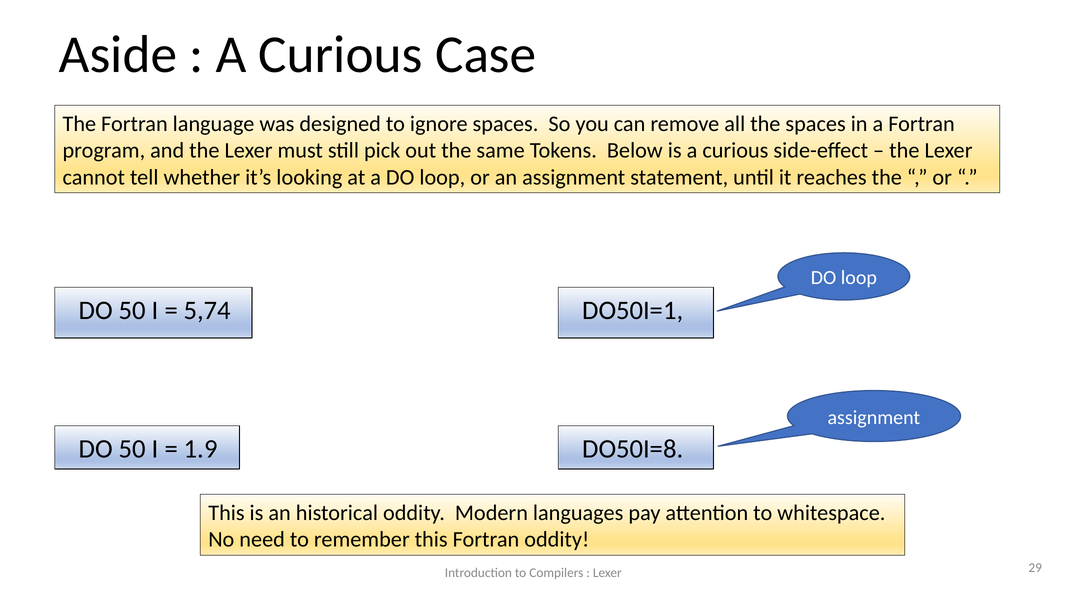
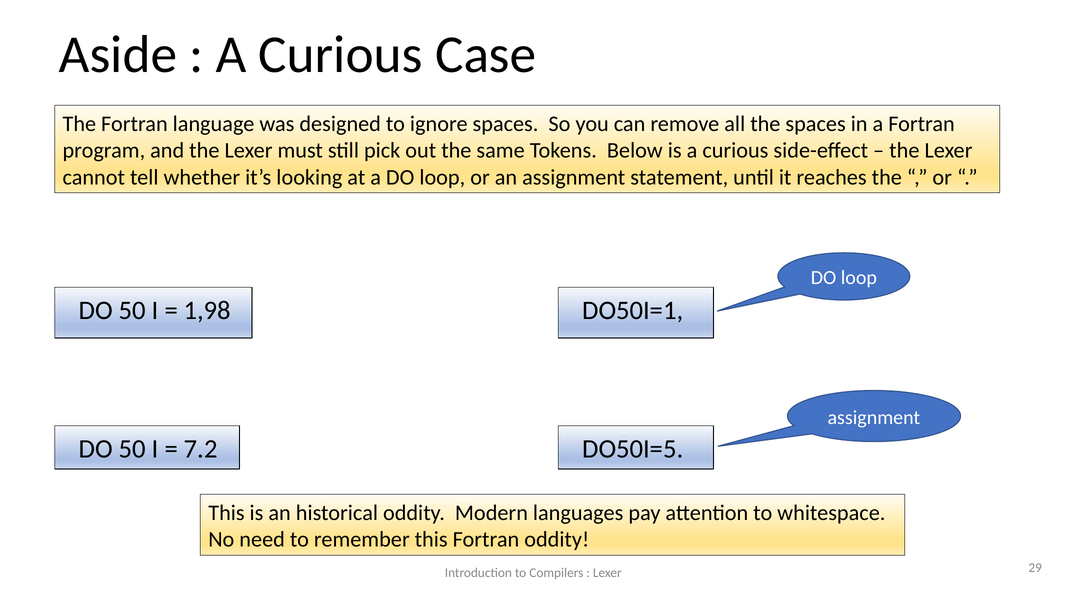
5,74: 5,74 -> 1,98 (207, 311)
1.9: 1.9 -> 7.2 (201, 449)
DO50I=8: DO50I=8 -> DO50I=5 (633, 449)
